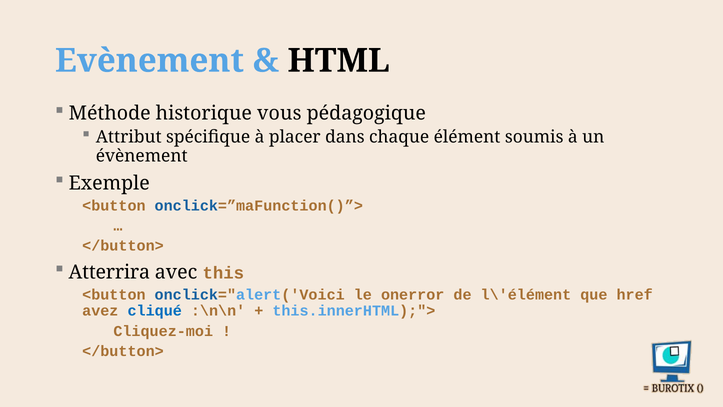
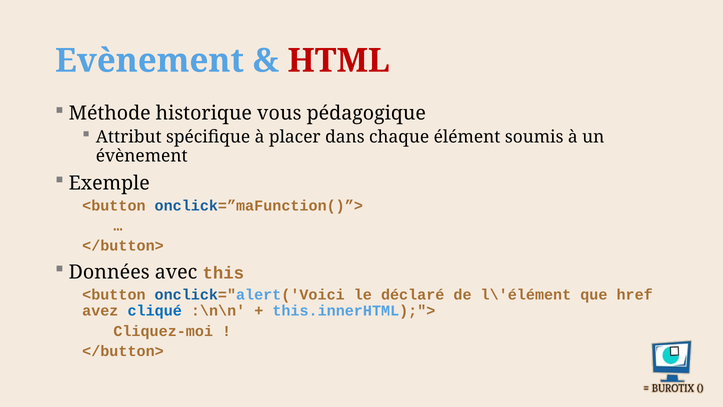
HTML colour: black -> red (339, 61)
Atterrira: Atterrira -> Données (109, 272)
onerror: onerror -> déclaré (413, 294)
